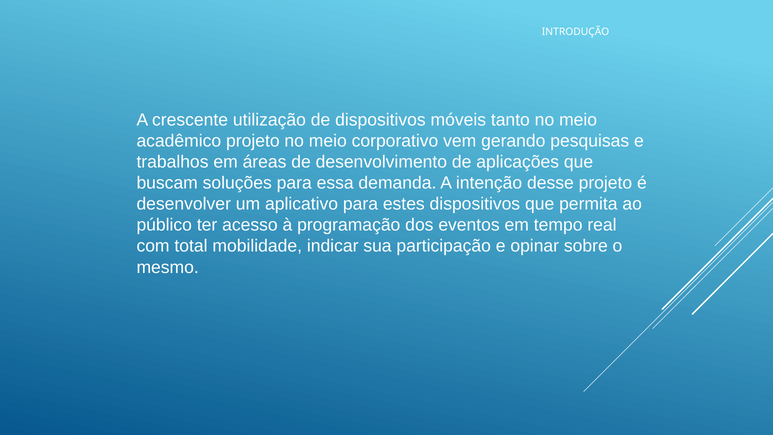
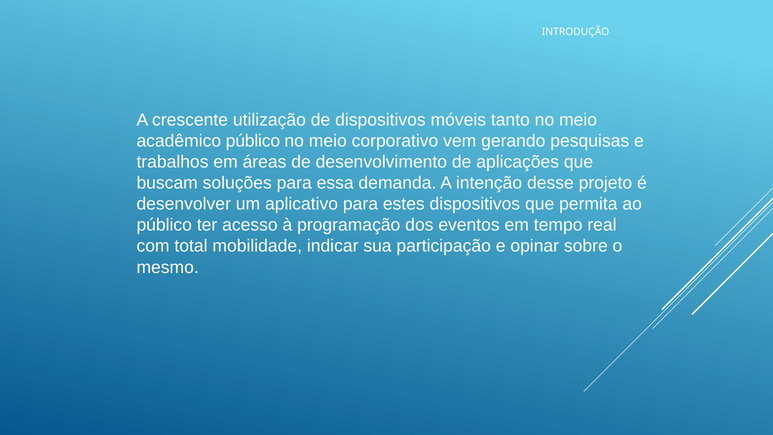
acadêmico projeto: projeto -> público (253, 141)
